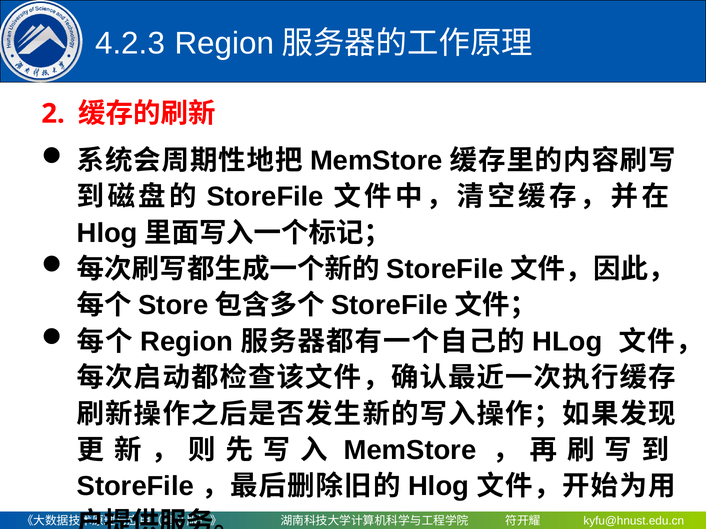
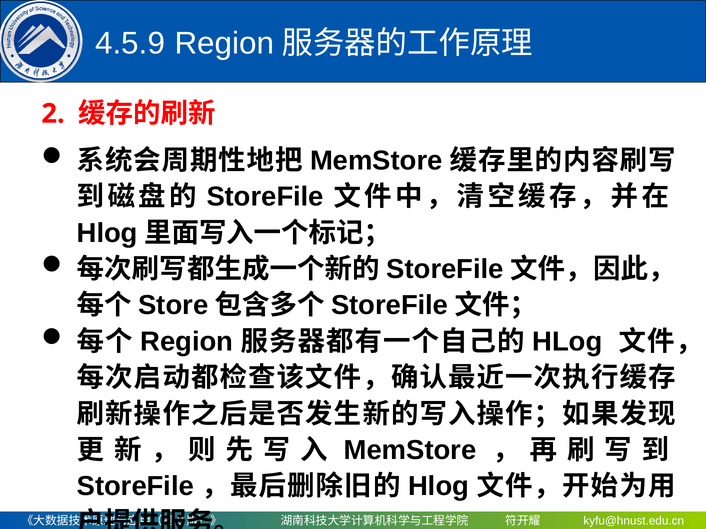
4.2.3: 4.2.3 -> 4.5.9 (130, 43)
